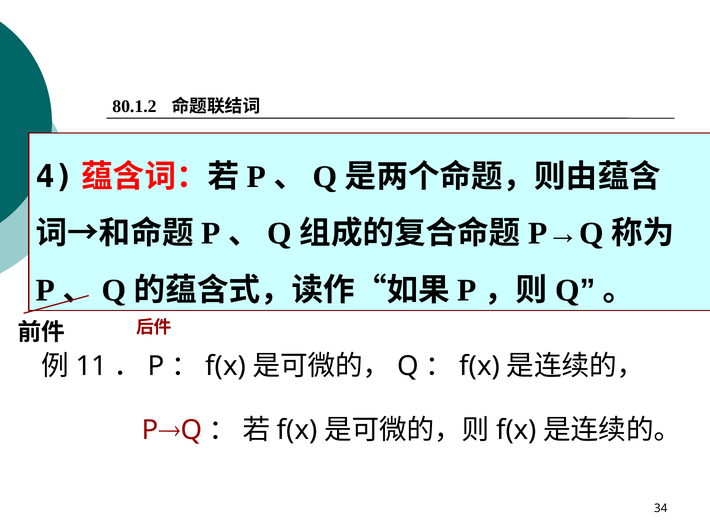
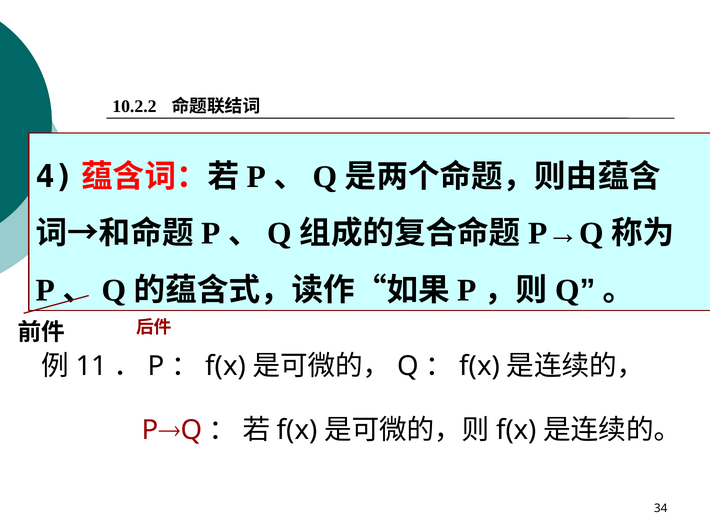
80.1.2: 80.1.2 -> 10.2.2 (134, 107)
